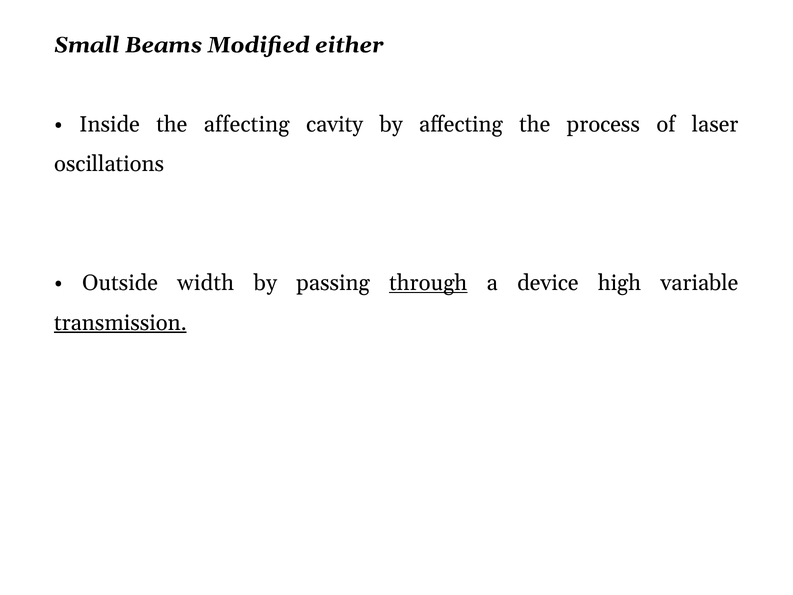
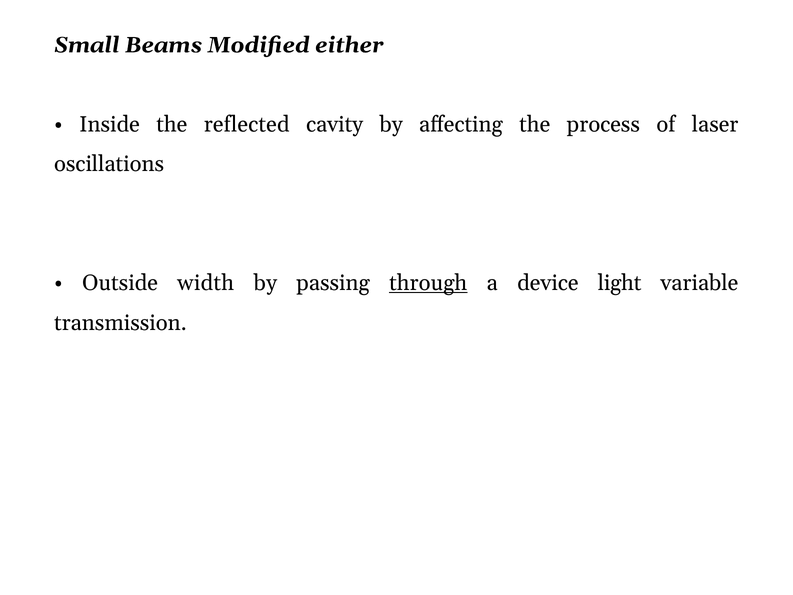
the affecting: affecting -> reflected (247, 124)
high: high -> light (620, 283)
transmission underline: present -> none (120, 323)
